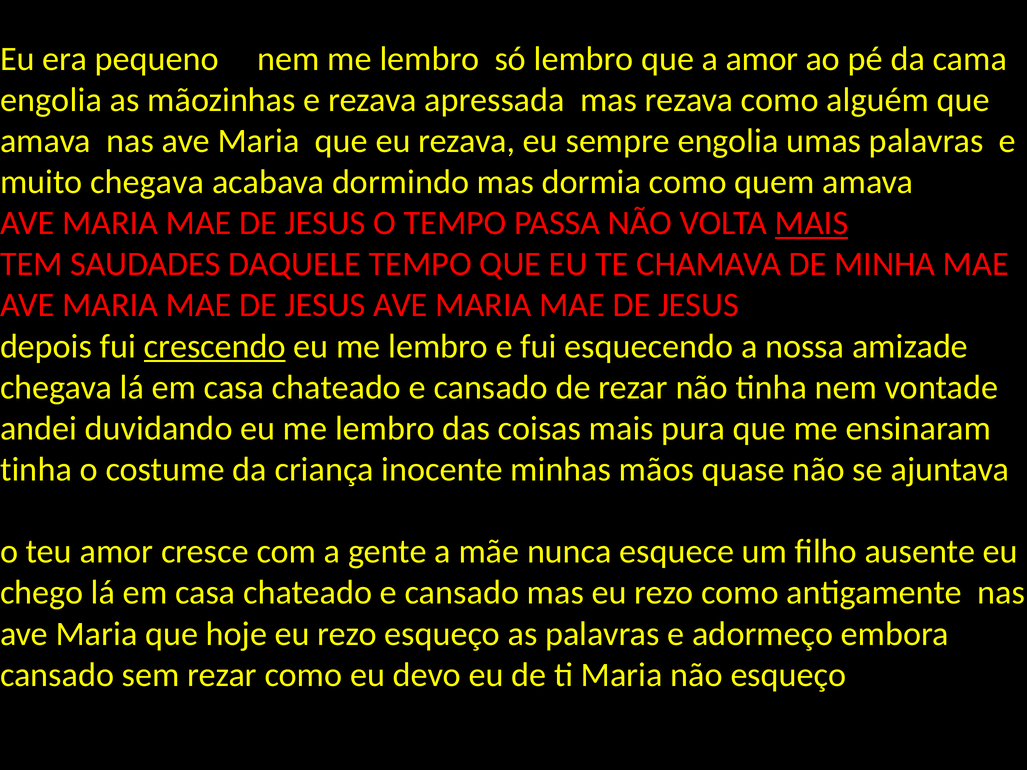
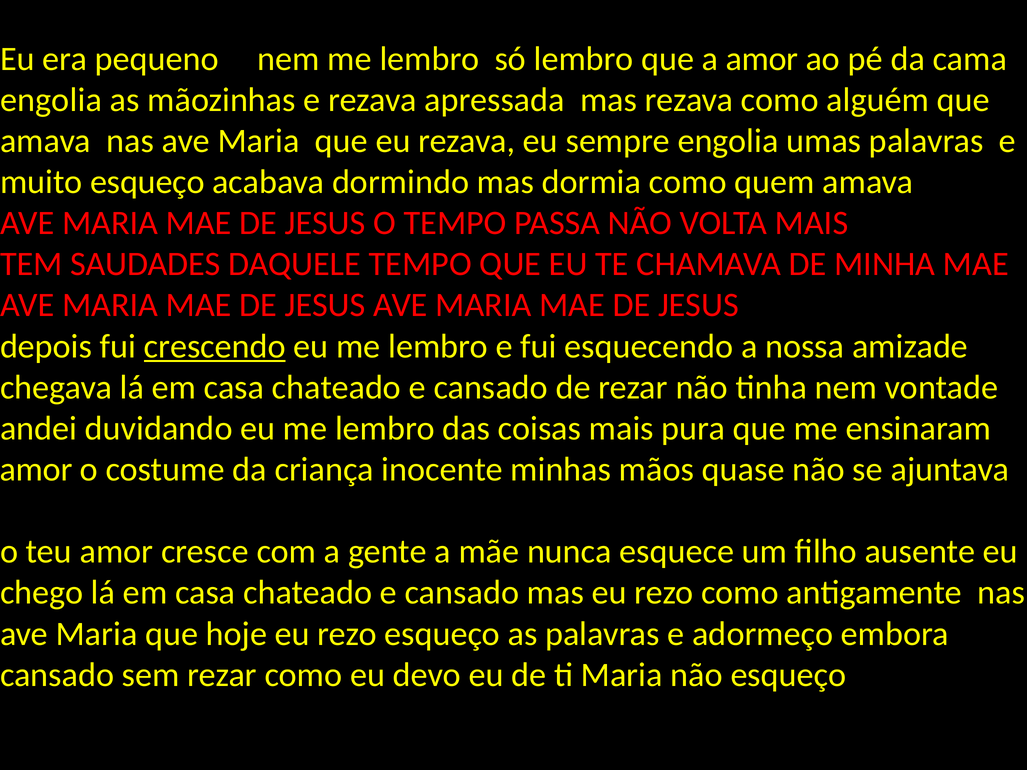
muito chegava: chegava -> esqueço (147, 182)
MAIS underline: present -> none (812, 223)
tinha: tinha -> amor (36, 470)
